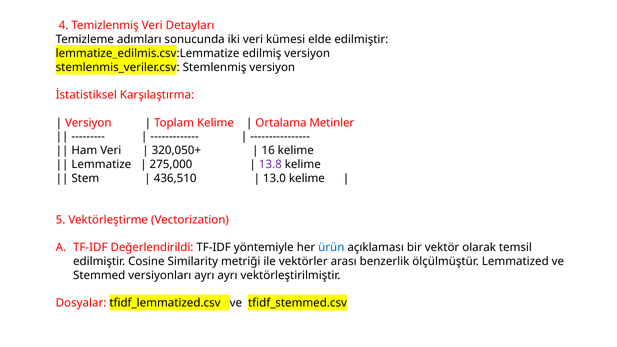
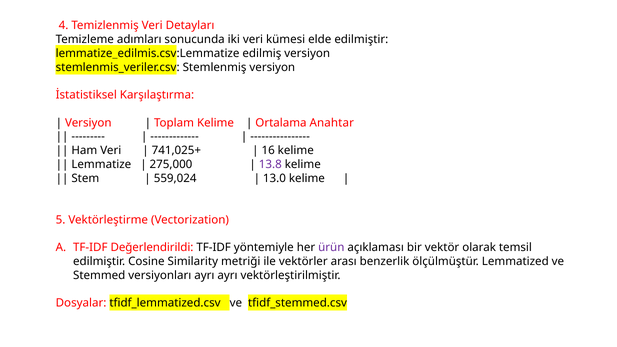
Metinler: Metinler -> Anahtar (332, 123)
320,050+: 320,050+ -> 741,025+ (176, 151)
436,510: 436,510 -> 559,024 (175, 178)
ürün colour: blue -> purple (331, 248)
